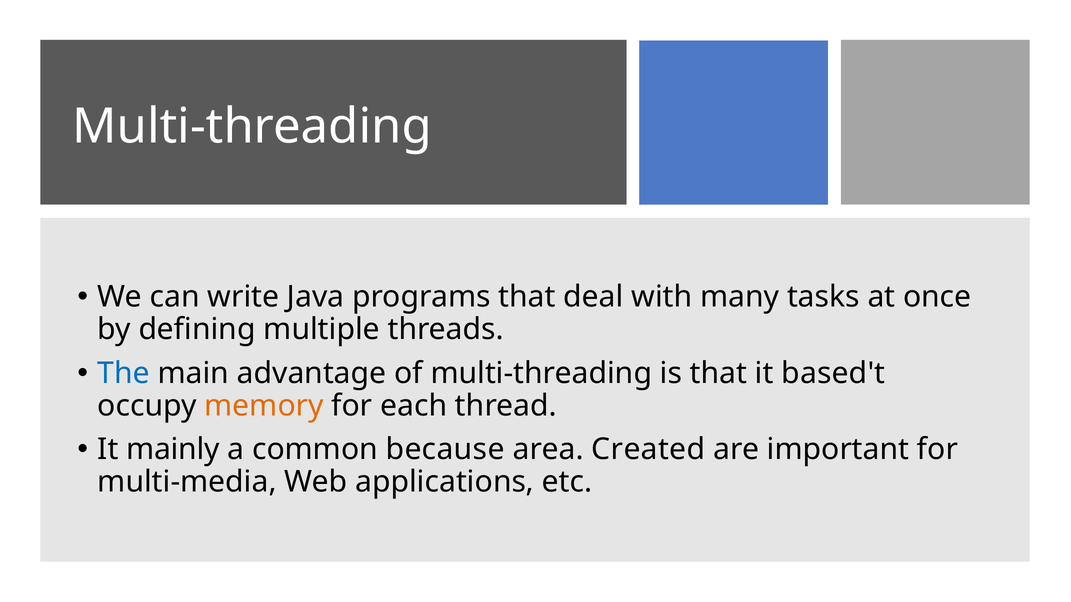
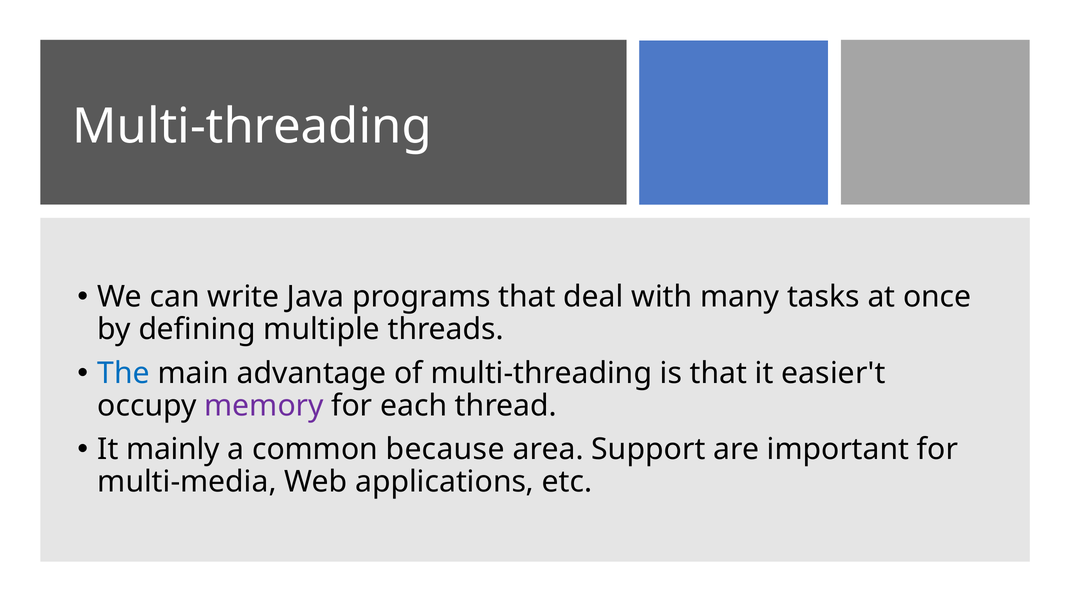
based't: based't -> easier't (833, 374)
memory colour: orange -> purple (264, 406)
Created: Created -> Support (648, 450)
